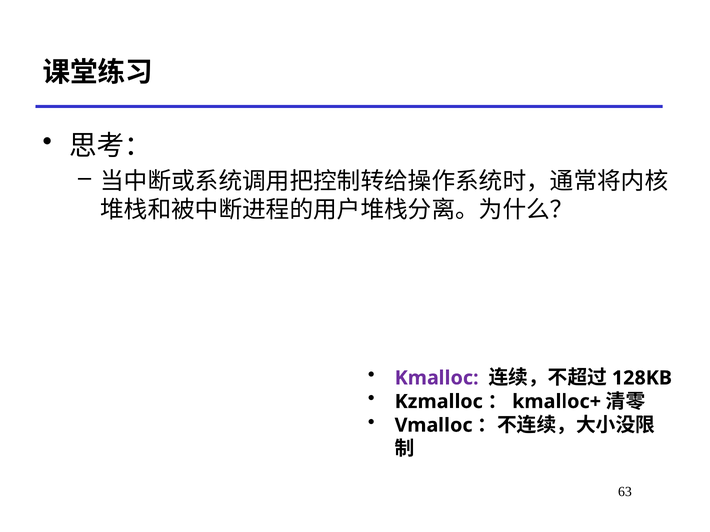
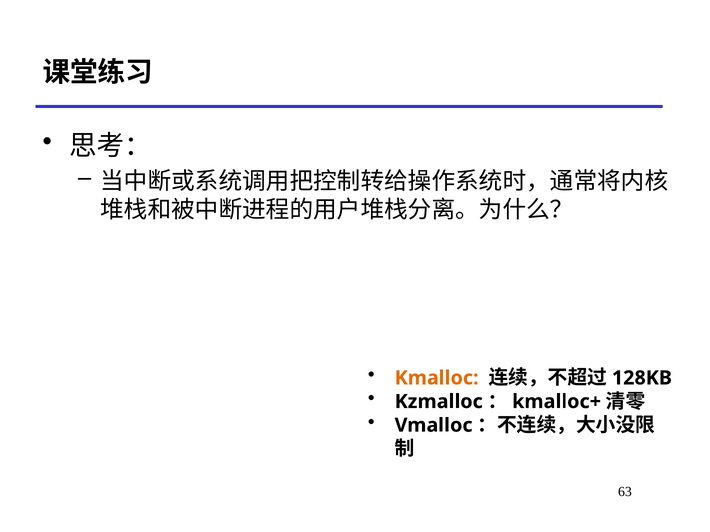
Kmalloc colour: purple -> orange (437, 378)
